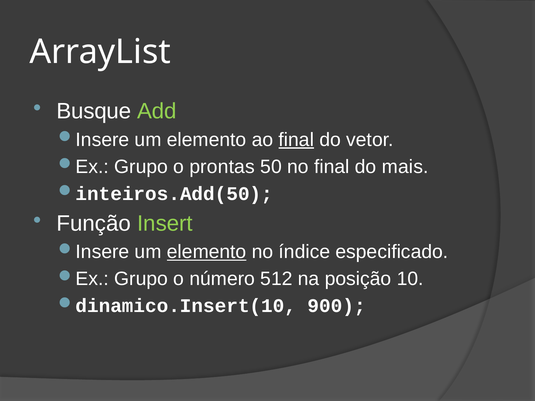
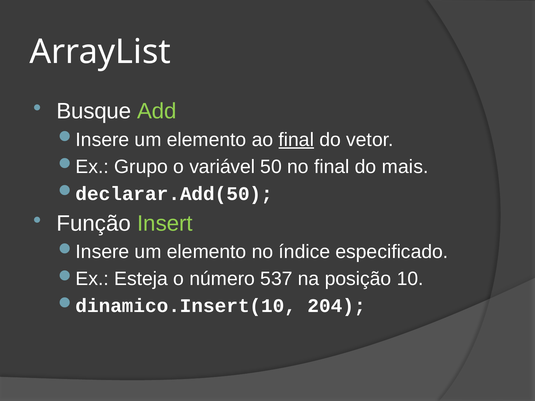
prontas: prontas -> variável (222, 167)
inteiros.Add(50: inteiros.Add(50 -> declarar.Add(50 (174, 194)
elemento underline: present -> none (207, 252)
Grupo: Grupo -> Esteja (141, 279)
512: 512 -> 537 (276, 279)
900: 900 -> 204 (337, 306)
